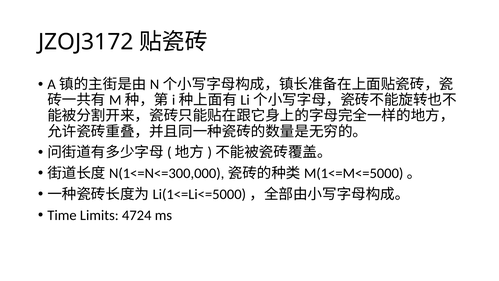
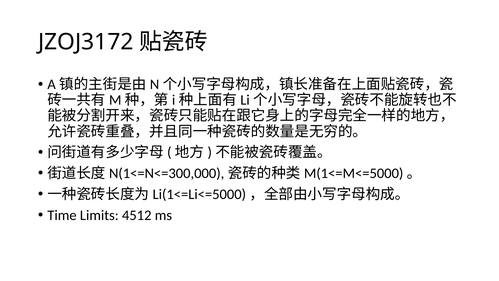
4724: 4724 -> 4512 (137, 215)
